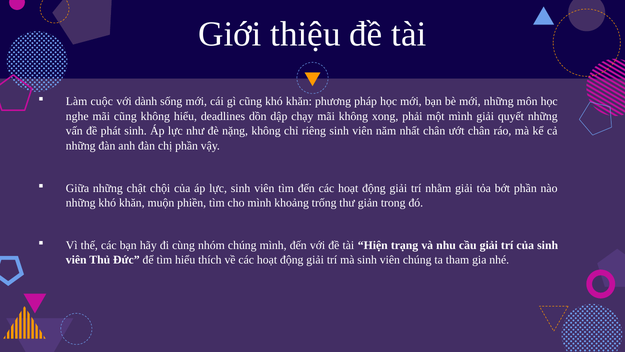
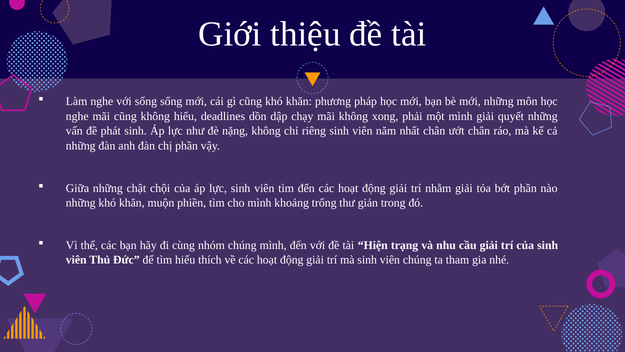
Làm cuộc: cuộc -> nghe (102, 101)
với dành: dành -> sống (146, 101)
